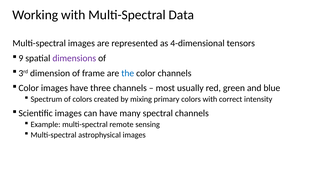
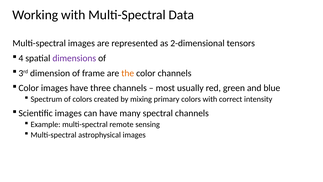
4-dimensional: 4-dimensional -> 2-dimensional (198, 43)
9: 9 -> 4 (21, 58)
the colour: blue -> orange (128, 73)
